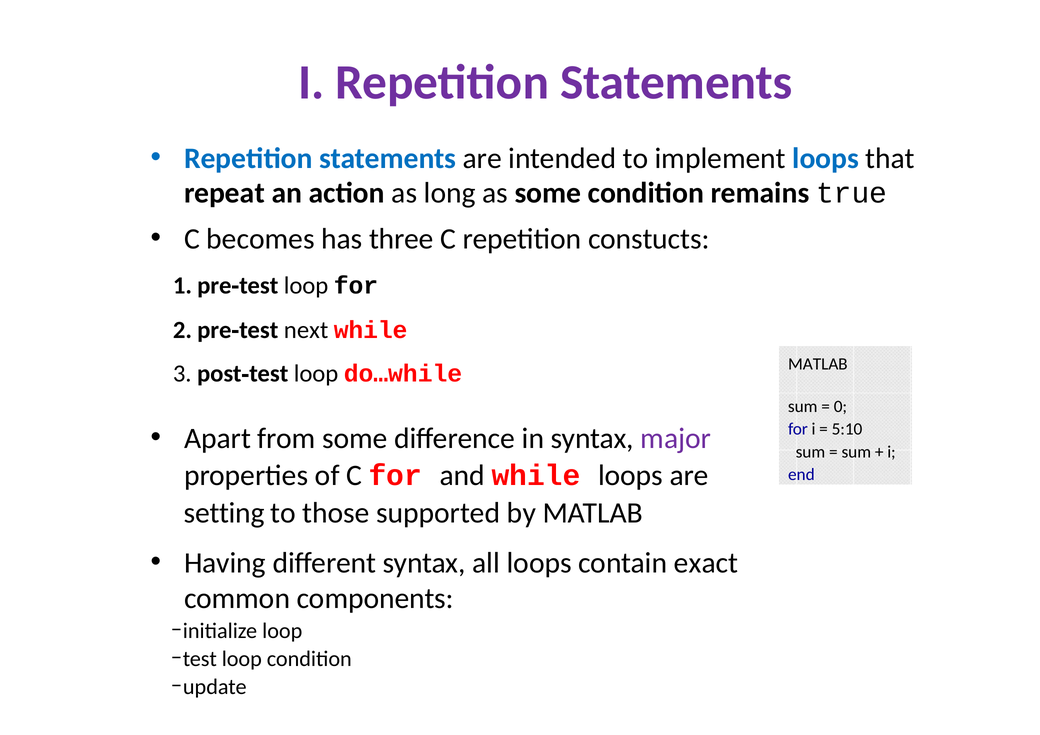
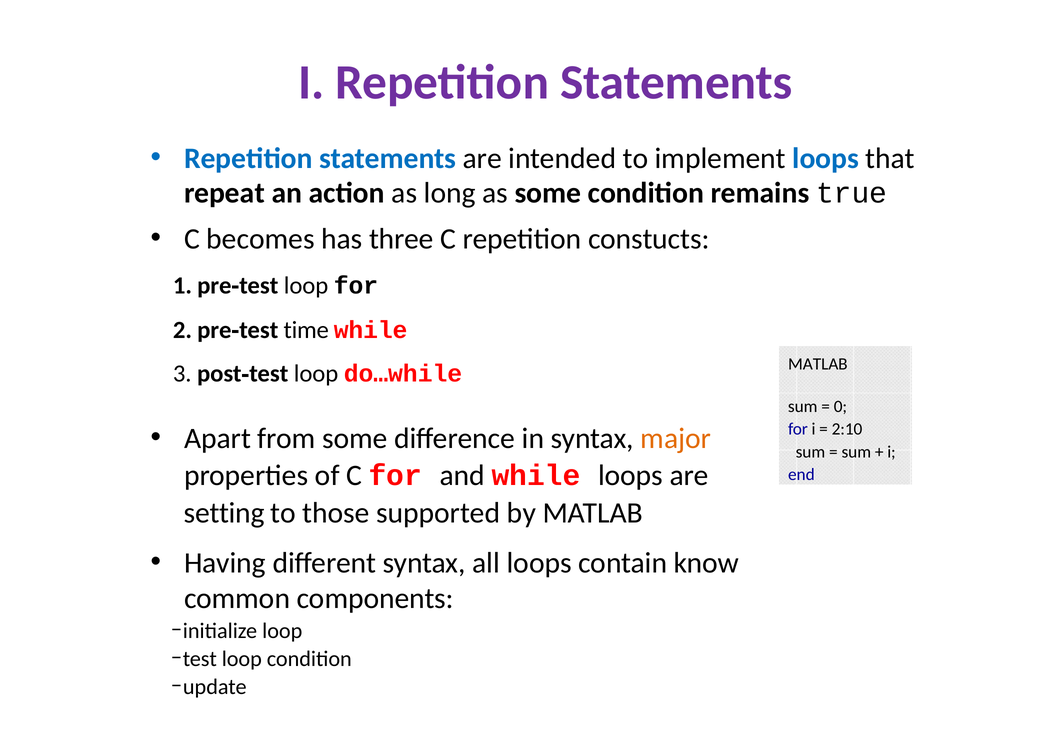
next: next -> time (306, 330)
5:10: 5:10 -> 2:10 (847, 430)
major colour: purple -> orange (676, 439)
exact: exact -> know (706, 563)
